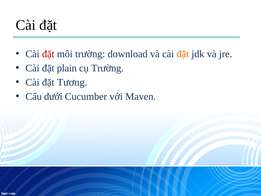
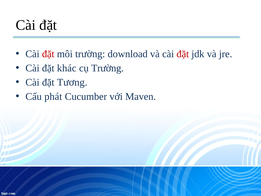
đặt colour: orange -> red (183, 54)
plain: plain -> khác (67, 68)
dưới: dưới -> phát (53, 96)
